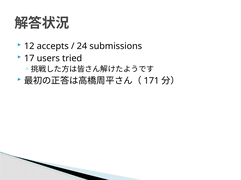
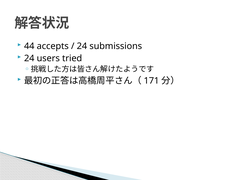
12: 12 -> 44 (29, 46)
17: 17 -> 24 (29, 58)
